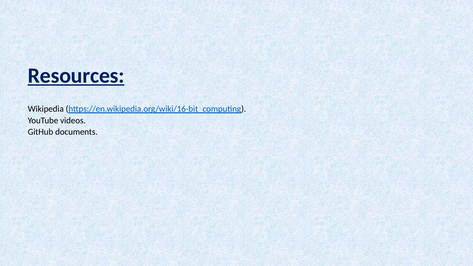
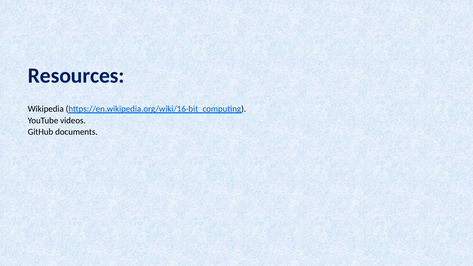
Resources underline: present -> none (76, 76)
